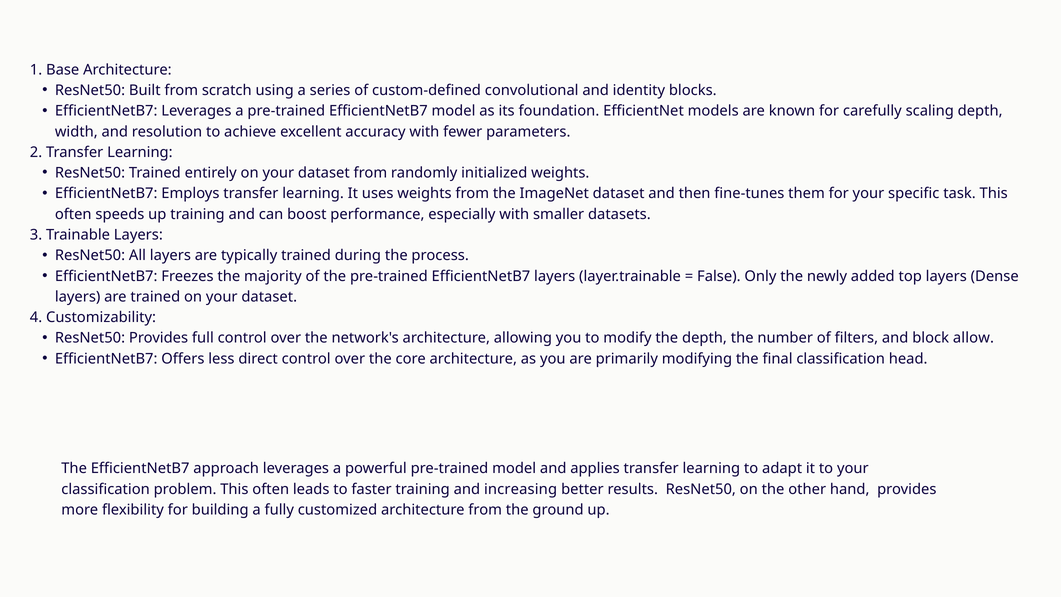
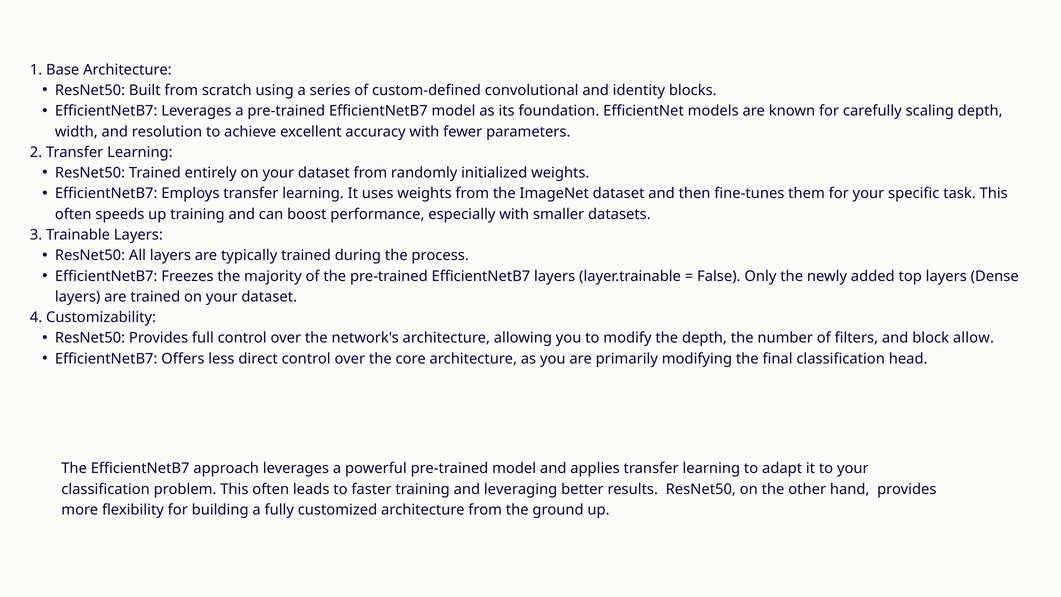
increasing: increasing -> leveraging (521, 489)
